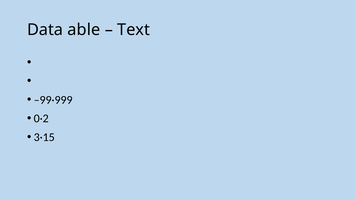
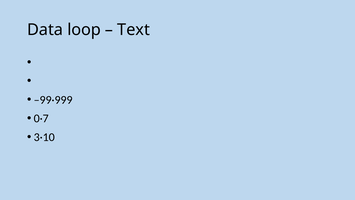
able: able -> loop (84, 30)
0·2: 0·2 -> 0·7 (41, 118)
3·15: 3·15 -> 3·10 (44, 137)
